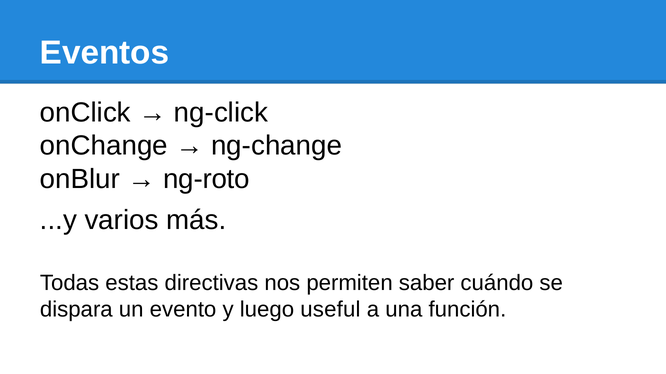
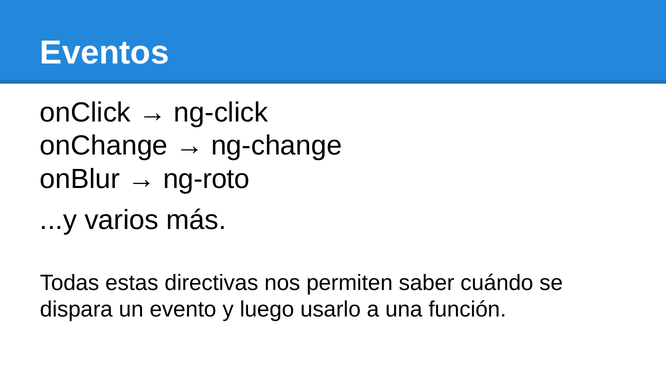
useful: useful -> usarlo (331, 310)
